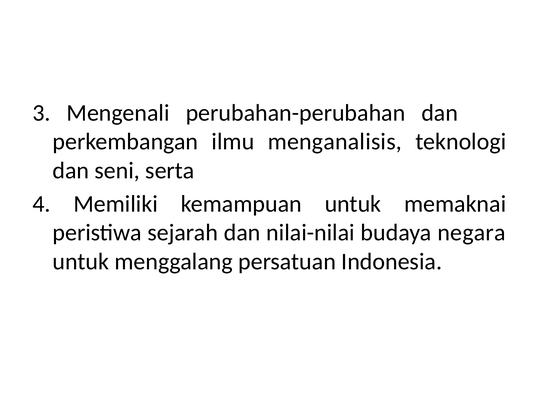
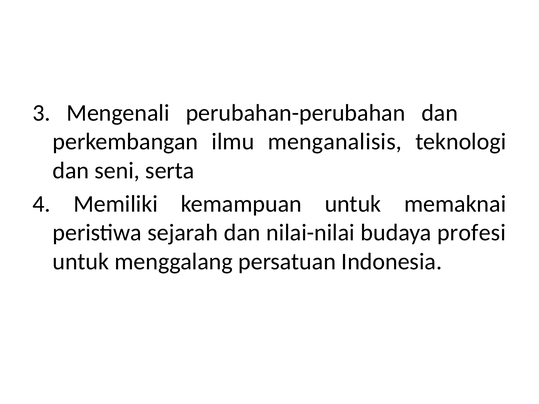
negara: negara -> profesi (472, 233)
